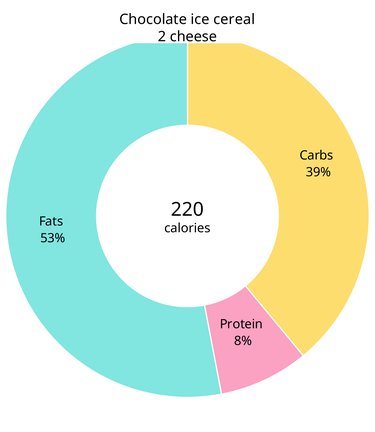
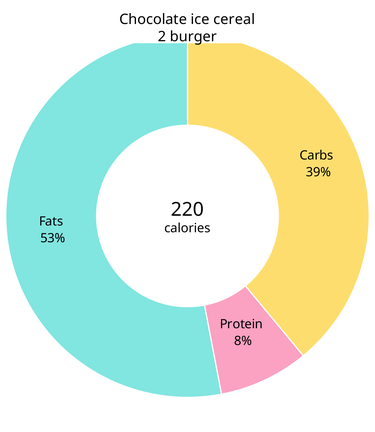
cheese: cheese -> burger (193, 37)
